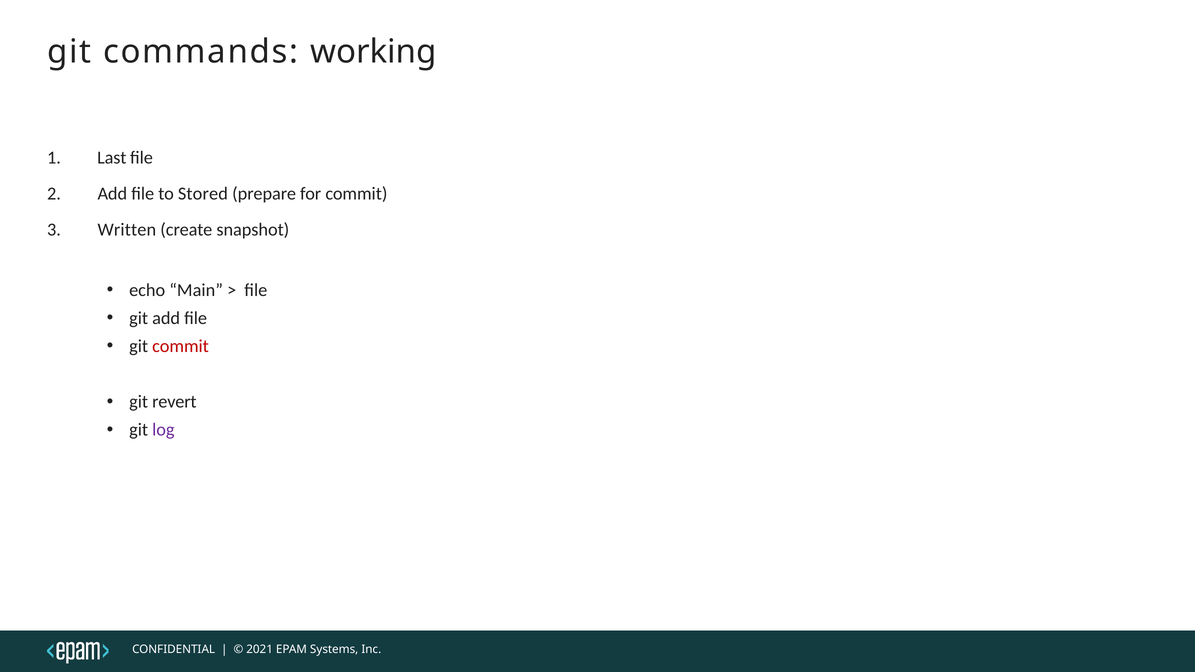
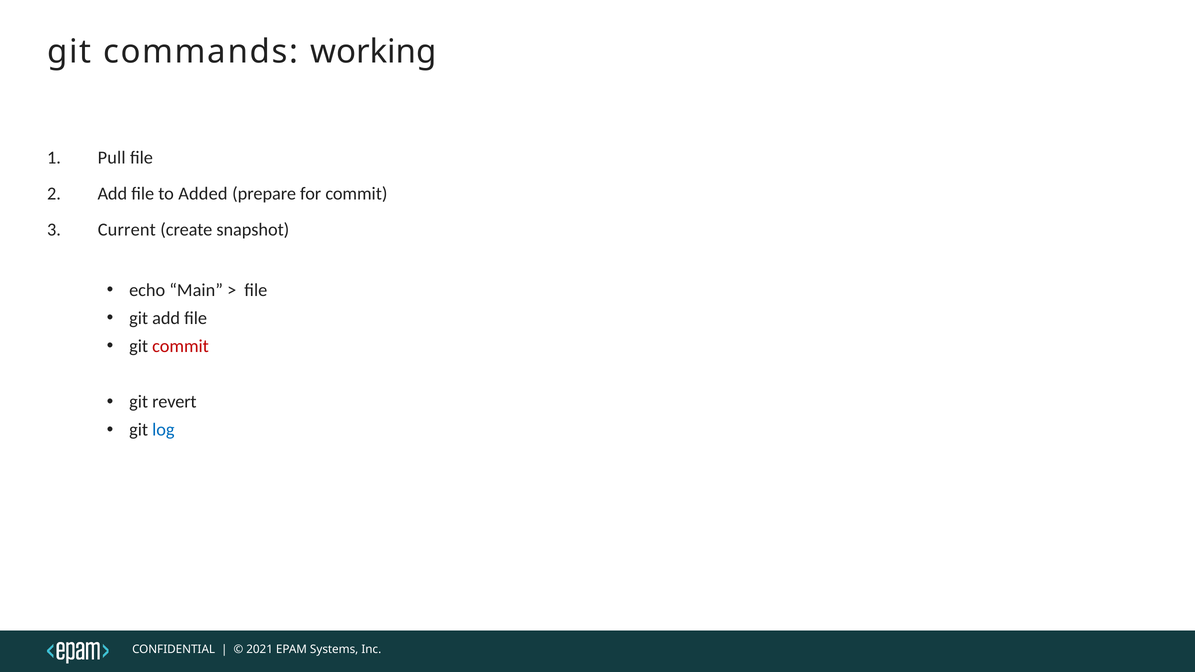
Last: Last -> Pull (112, 158)
Stored: Stored -> Added (203, 194)
Written: Written -> Current (127, 230)
log colour: purple -> blue (163, 430)
